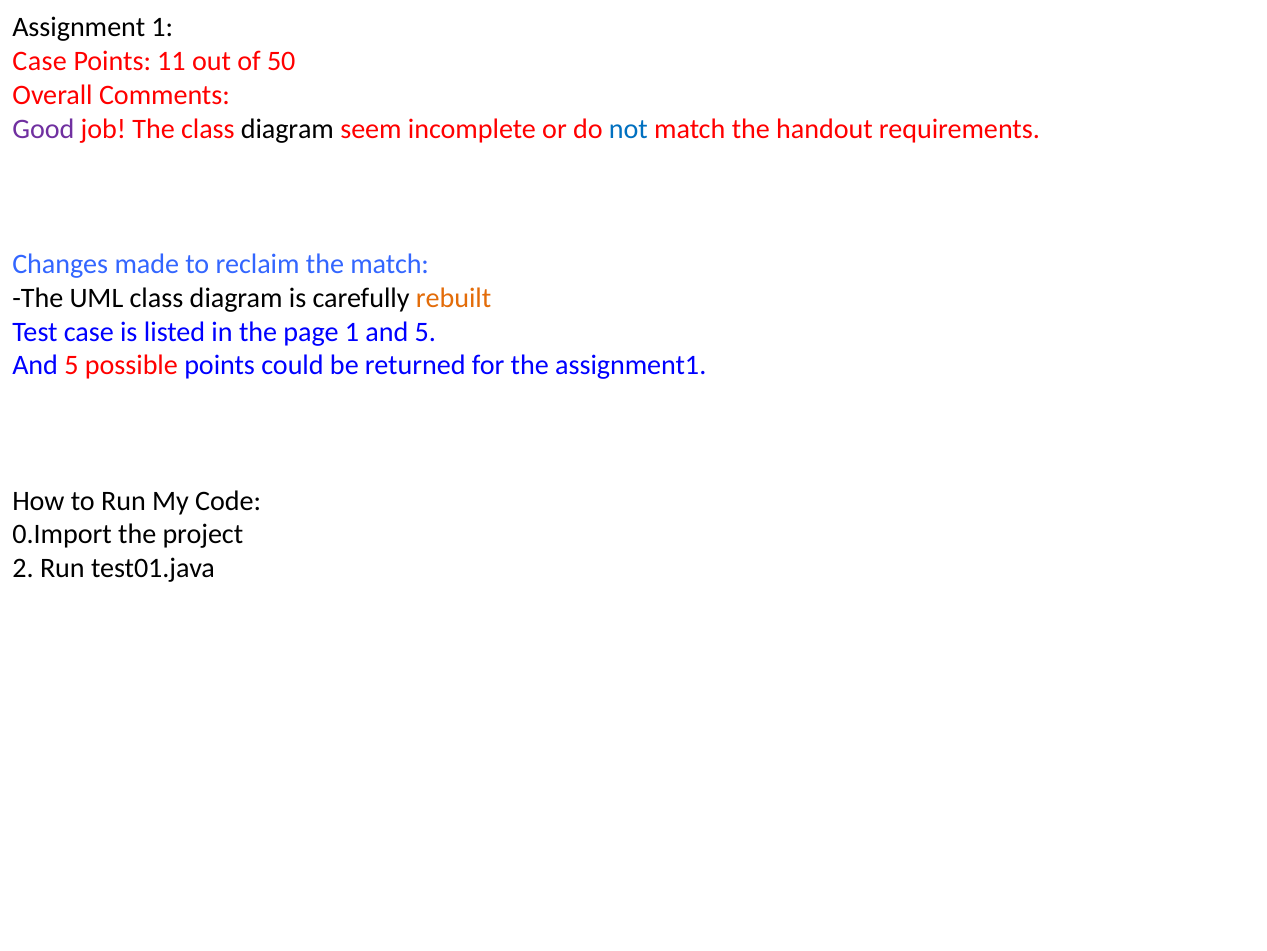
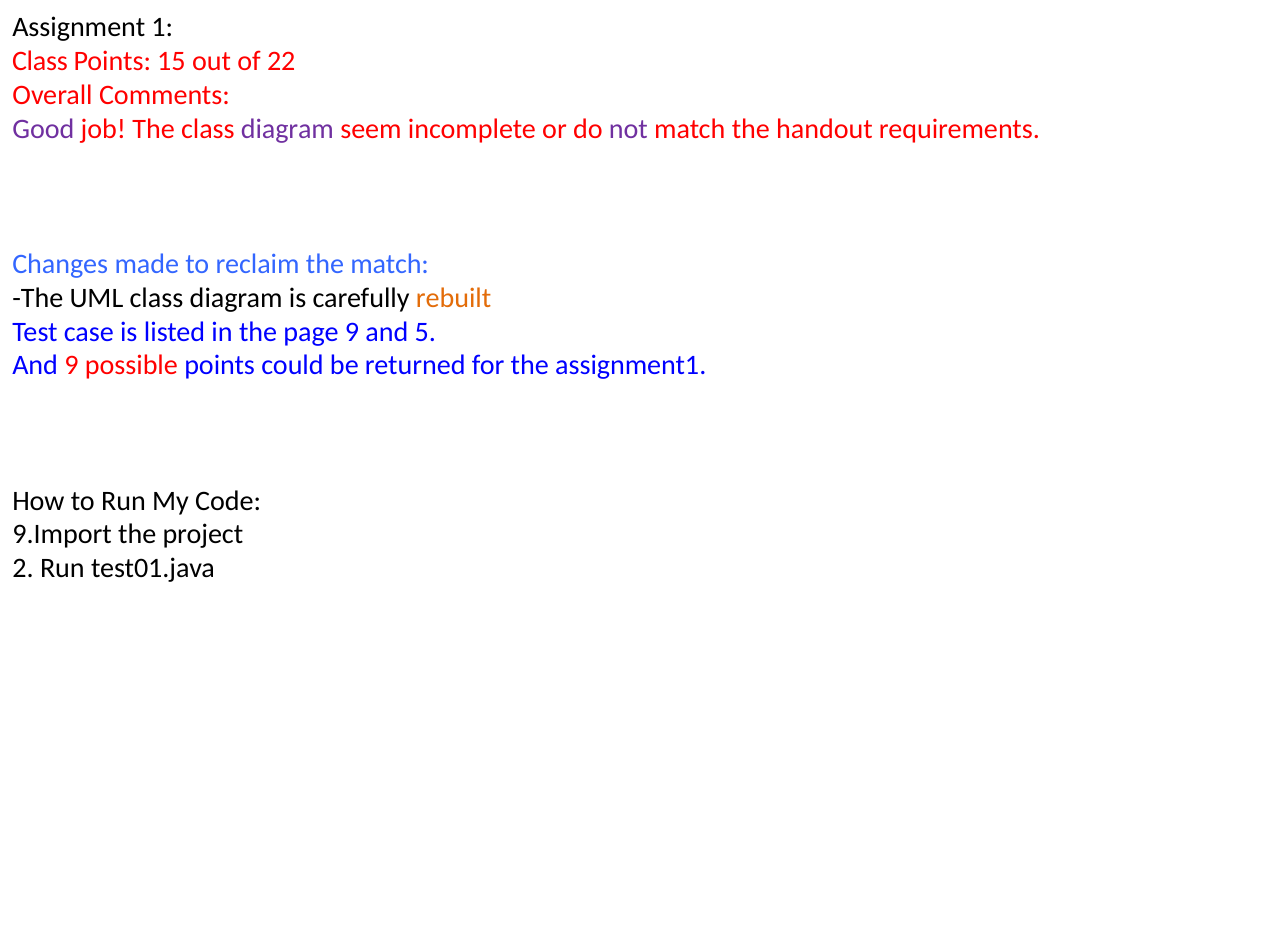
Case: Case -> Class (40, 61)
11: 11 -> 15 (171, 61)
50: 50 -> 22 (281, 61)
diagram colour: black -> purple (287, 129)
not colour: blue -> purple (628, 129)
page 1: 1 -> 9 (352, 332)
5: 5 -> 9 (71, 365)
0.Import: 0.Import -> 9.Import (62, 534)
